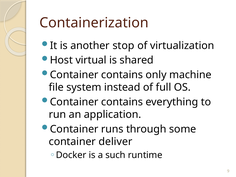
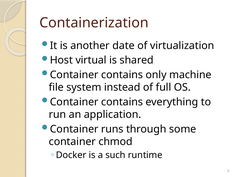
stop: stop -> date (124, 46)
deliver: deliver -> chmod (115, 142)
